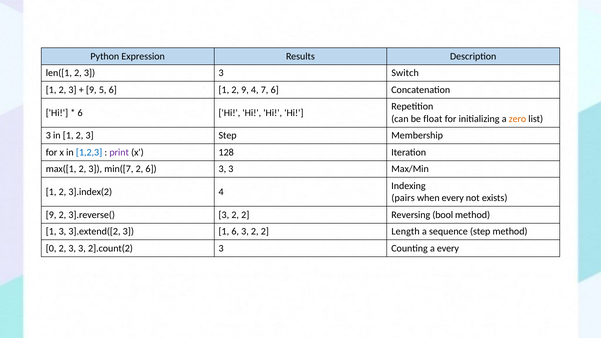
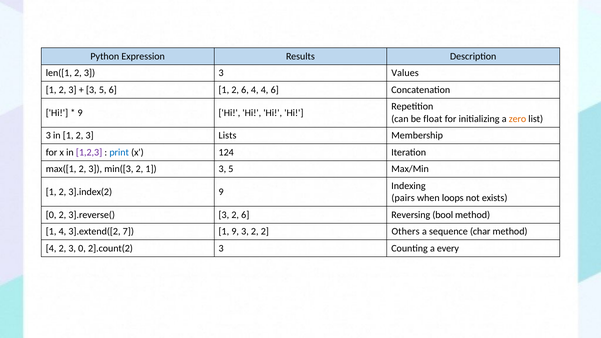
Switch: Switch -> Values (405, 73)
9: 9 -> 3 (91, 90)
1 2 9: 9 -> 6 (245, 90)
4 7: 7 -> 4 (265, 90)
6: 6 -> 9 (80, 113)
3 Step: Step -> Lists (228, 136)
1,2,3 colour: blue -> purple (89, 152)
print colour: purple -> blue (119, 152)
128: 128 -> 124 (226, 152)
min([7: min([7 -> min([3 (119, 169)
2 6: 6 -> 1 (151, 169)
3: 3 -> 5 (231, 169)
3].index(2 4: 4 -> 9 (221, 192)
when every: every -> loops (453, 198)
9: 9 -> 0 (51, 215)
3].reverse( 3 2 2: 2 -> 6 (245, 215)
1 3: 3 -> 4 (62, 232)
3].extend([2 3: 3 -> 7 (128, 232)
1 6: 6 -> 9 (235, 232)
Length: Length -> Others (406, 232)
sequence step: step -> char (480, 232)
0: 0 -> 4 (51, 248)
3: 3 -> 0 (82, 248)
